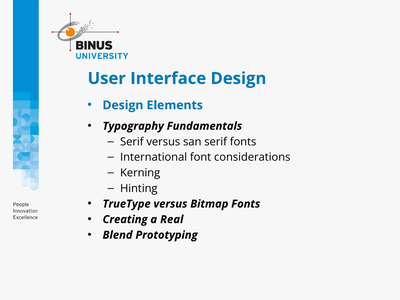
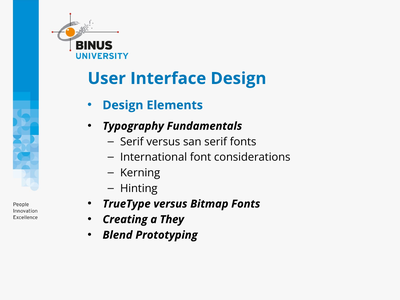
Real: Real -> They (172, 219)
